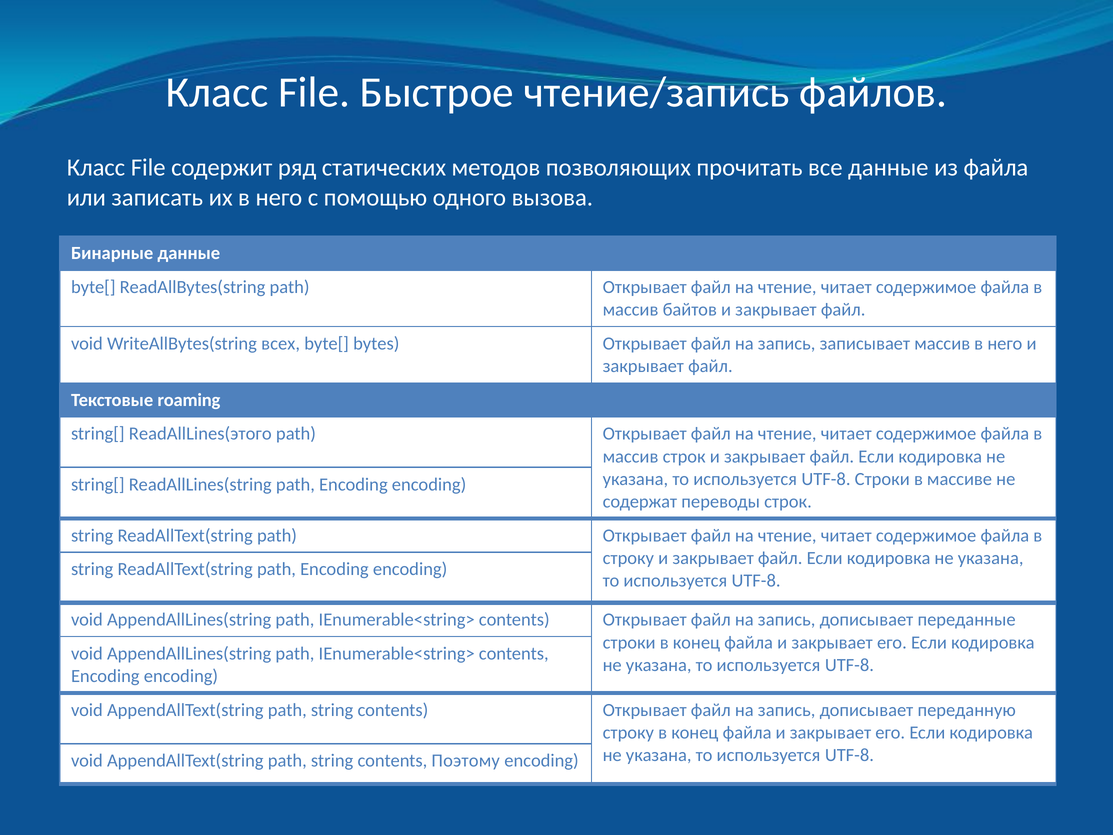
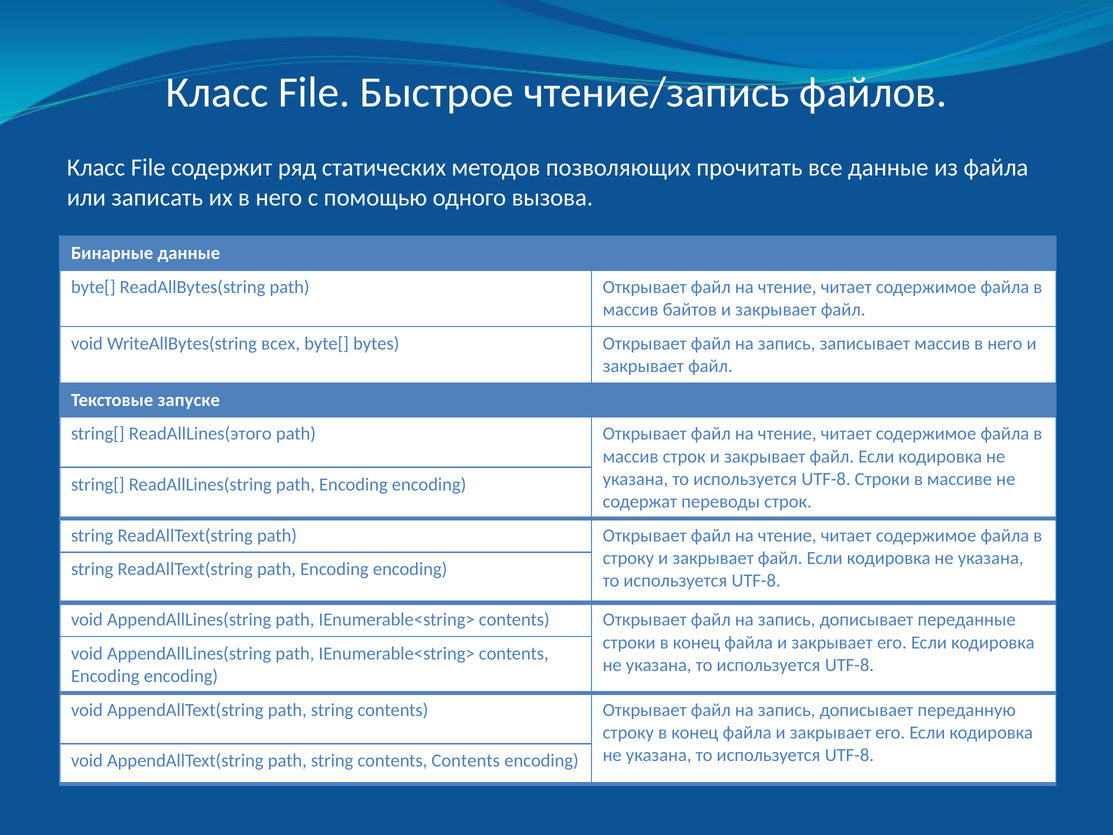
roaming: roaming -> запуске (189, 400)
contents Поэтому: Поэтому -> Contents (466, 761)
